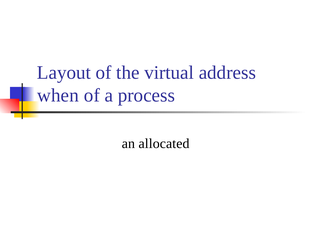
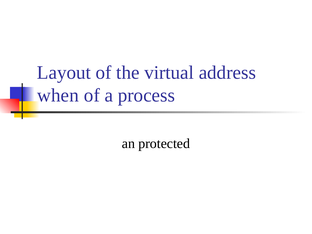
allocated: allocated -> protected (164, 143)
